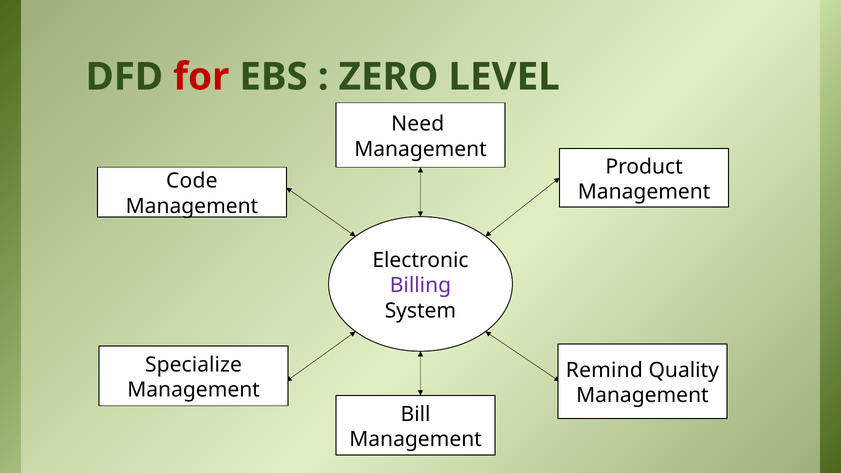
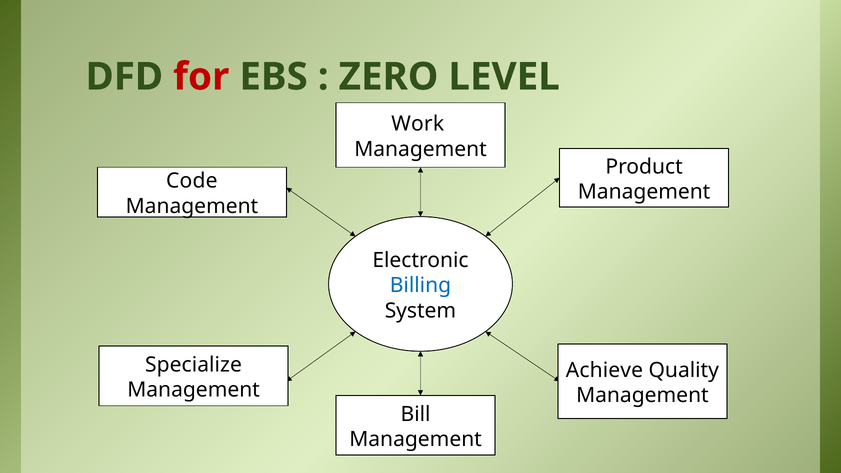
Need: Need -> Work (418, 124)
Billing colour: purple -> blue (420, 285)
Remind: Remind -> Achieve (604, 370)
